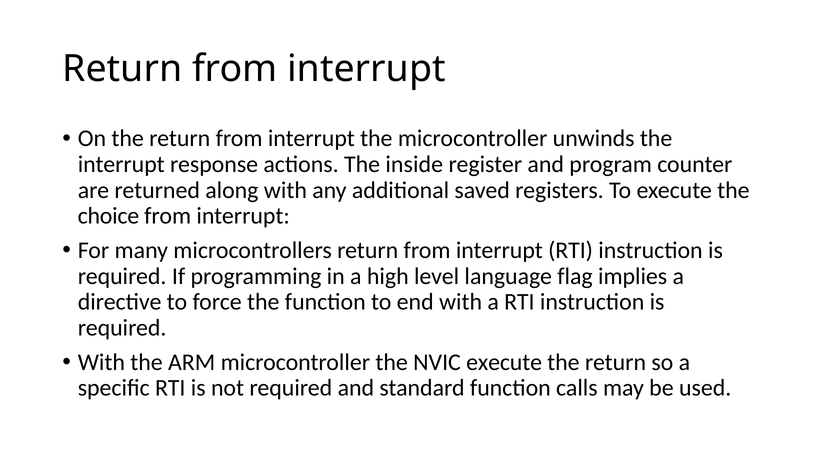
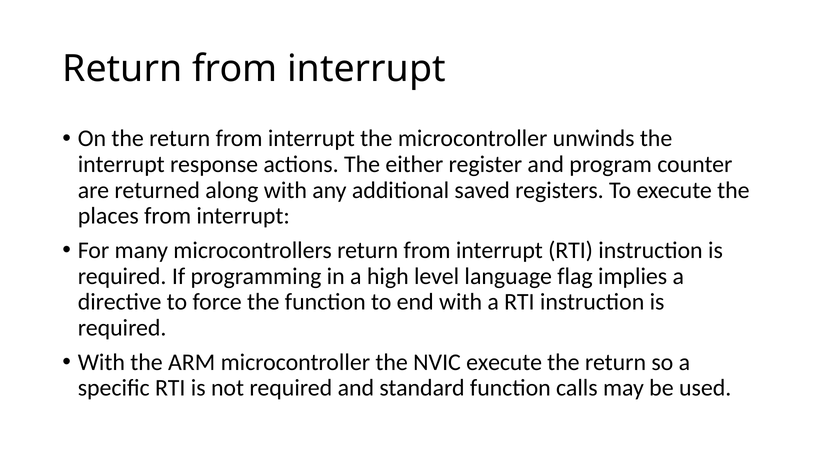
inside: inside -> either (414, 164)
choice: choice -> places (108, 216)
